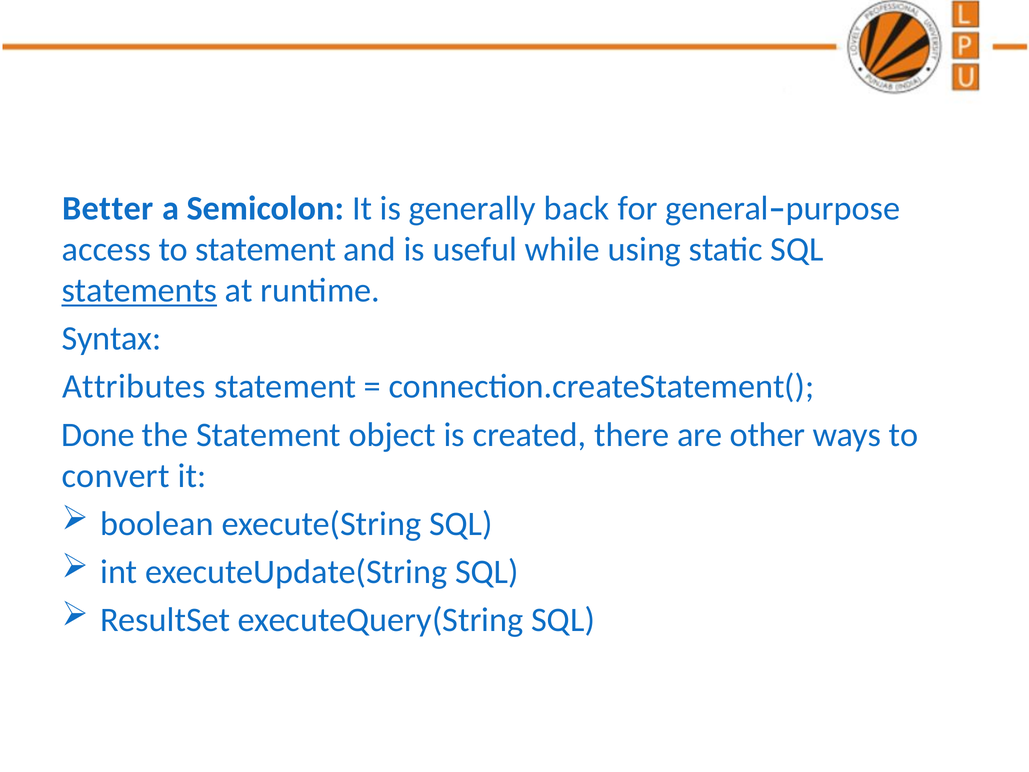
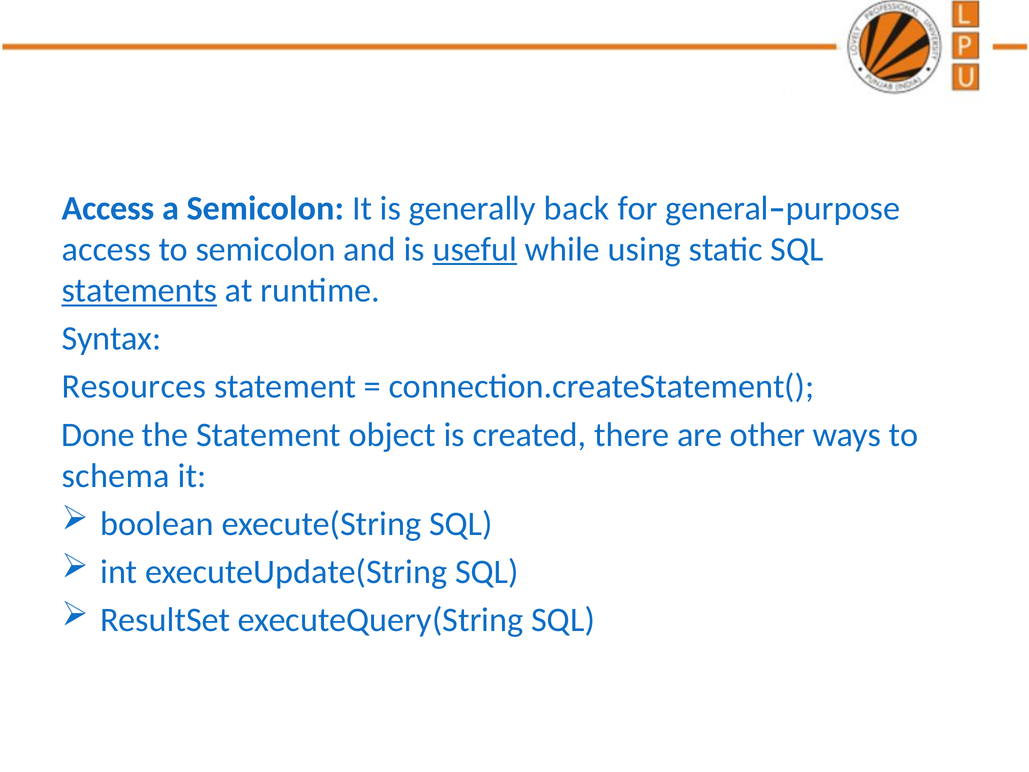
Better: Better -> Access (108, 208)
to statement: statement -> semicolon (266, 249)
useful underline: none -> present (475, 249)
Attributes: Attributes -> Resources (134, 387)
convert: convert -> schema (116, 476)
